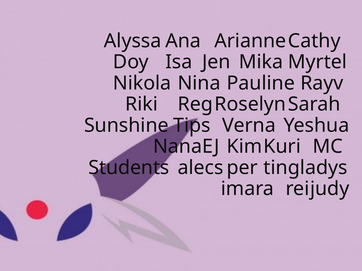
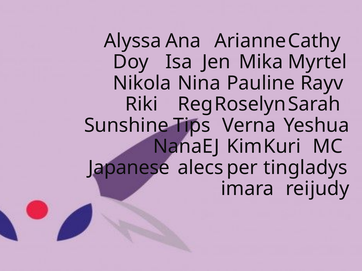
Students: Students -> Japanese (129, 168)
